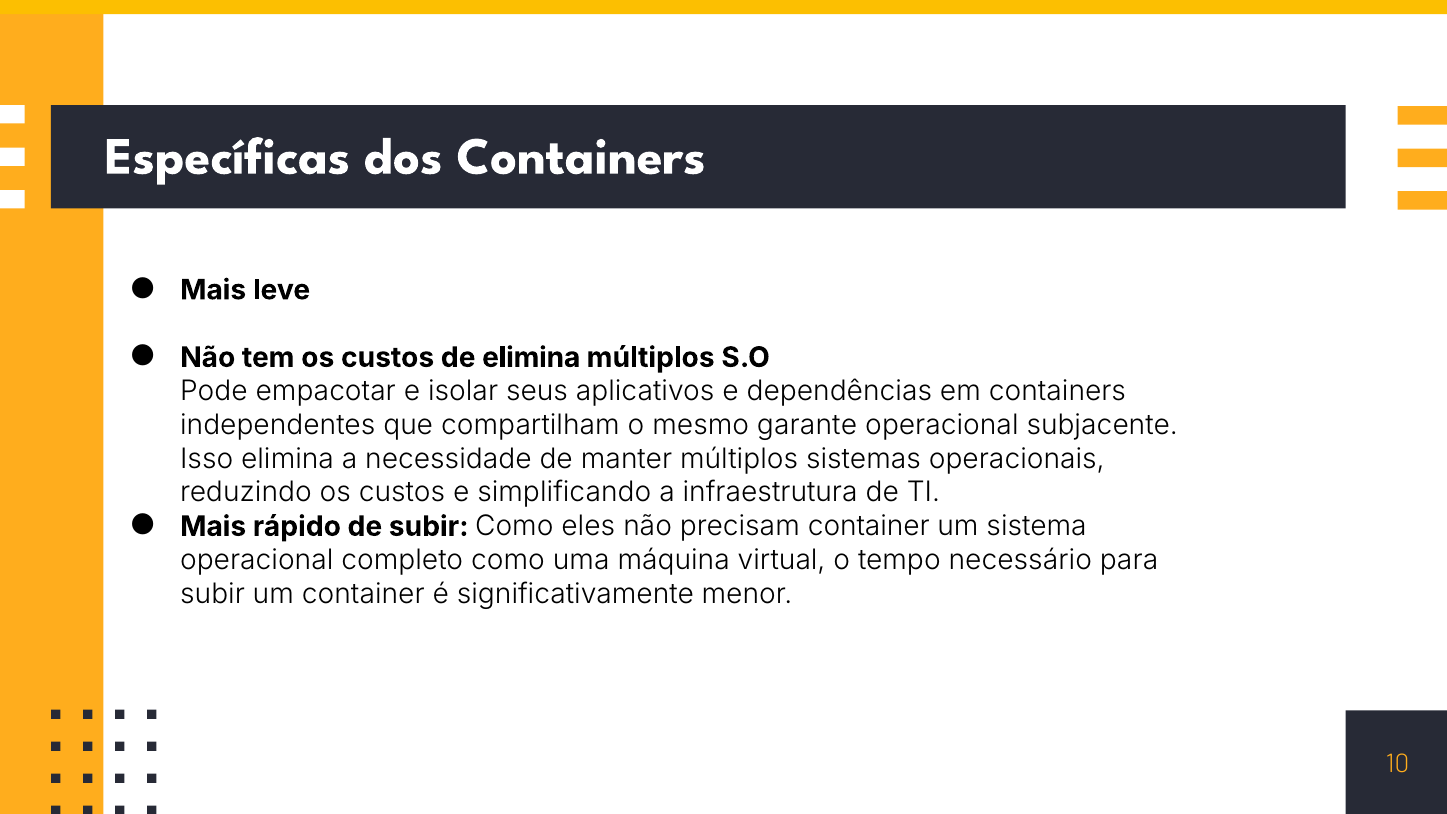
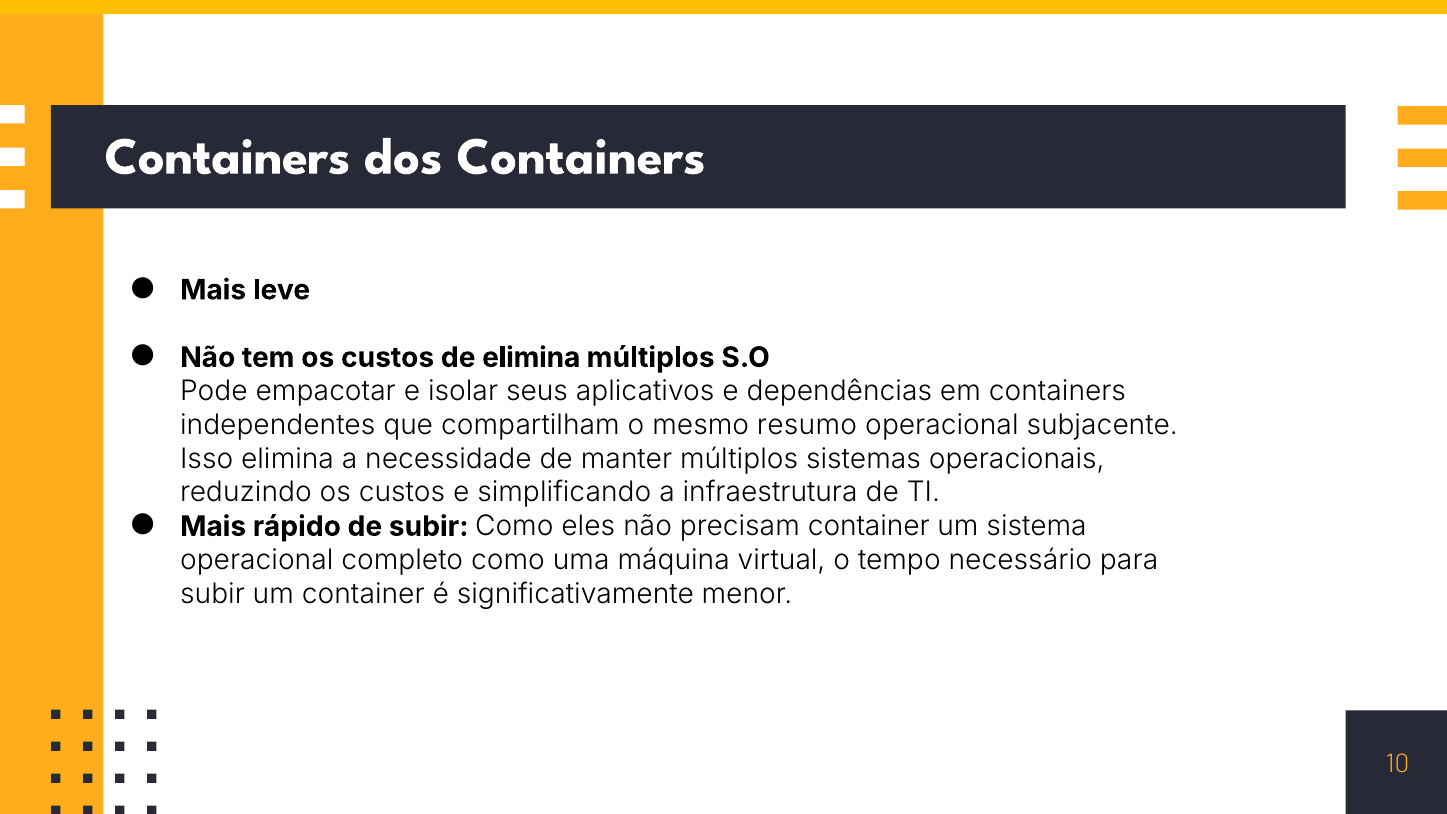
Específicas: Específicas -> Containers (228, 156)
garante: garante -> resumo (807, 425)
